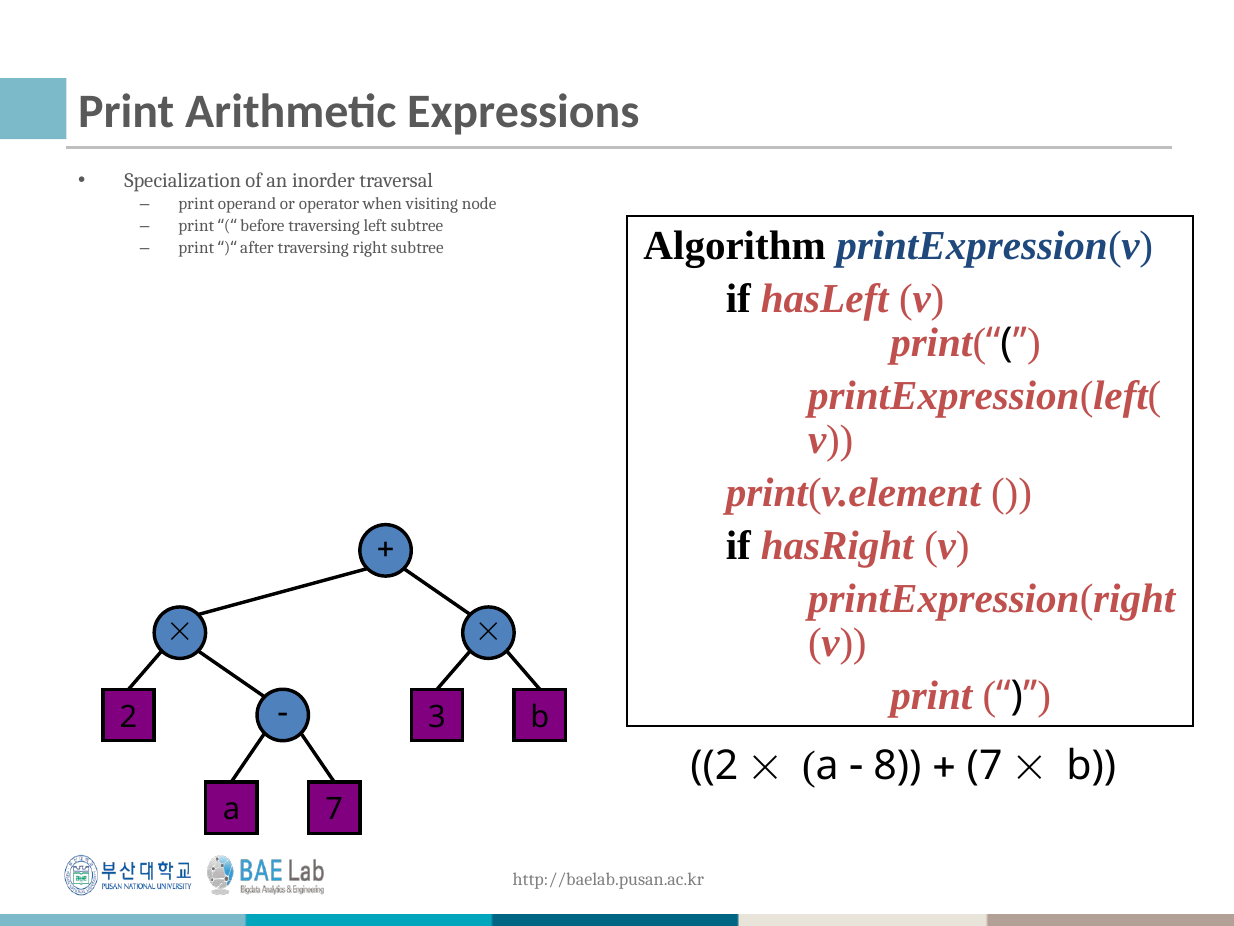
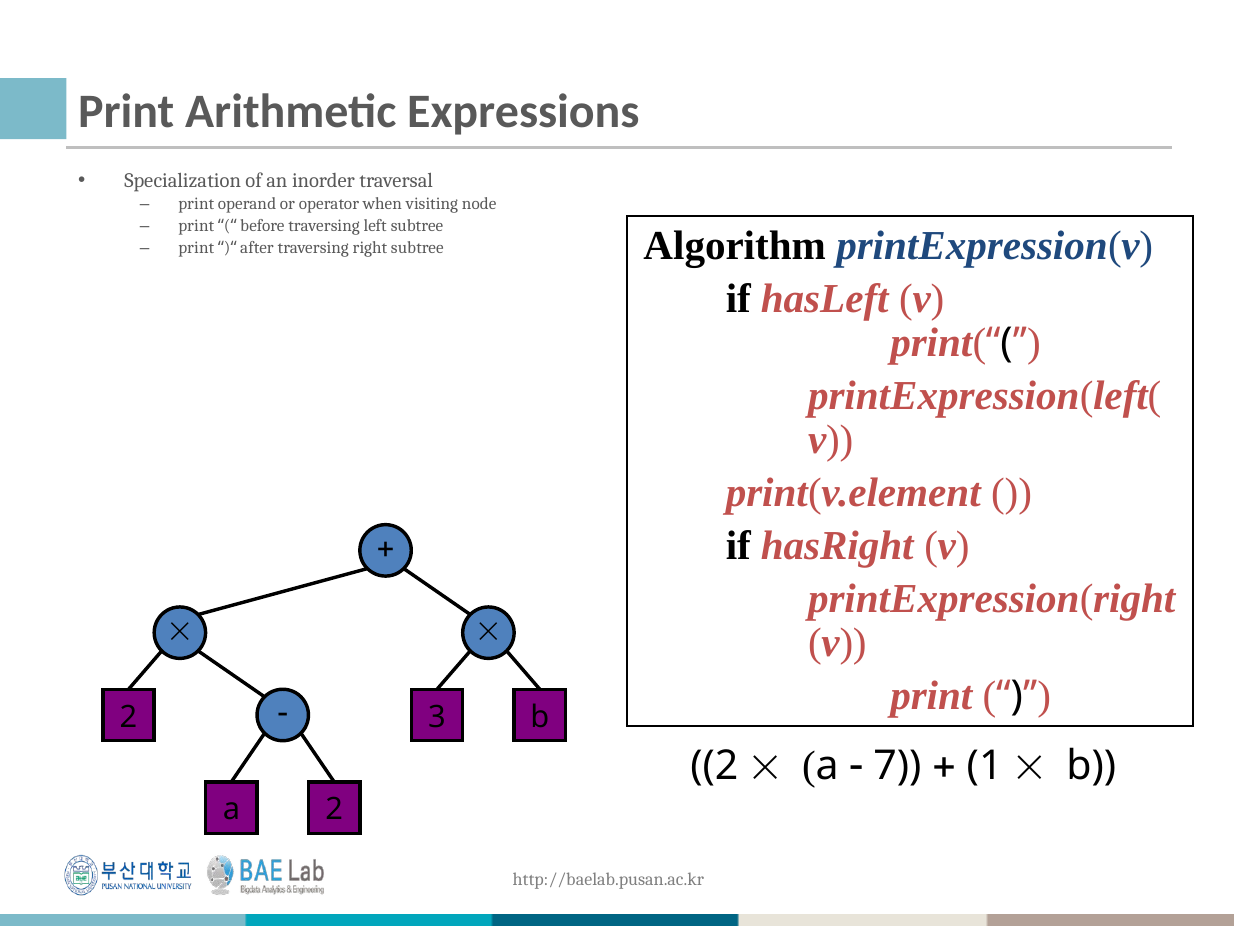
8: 8 -> 7 (897, 766)
7: 7 -> 1 (985, 766)
a 7: 7 -> 2 (334, 809)
